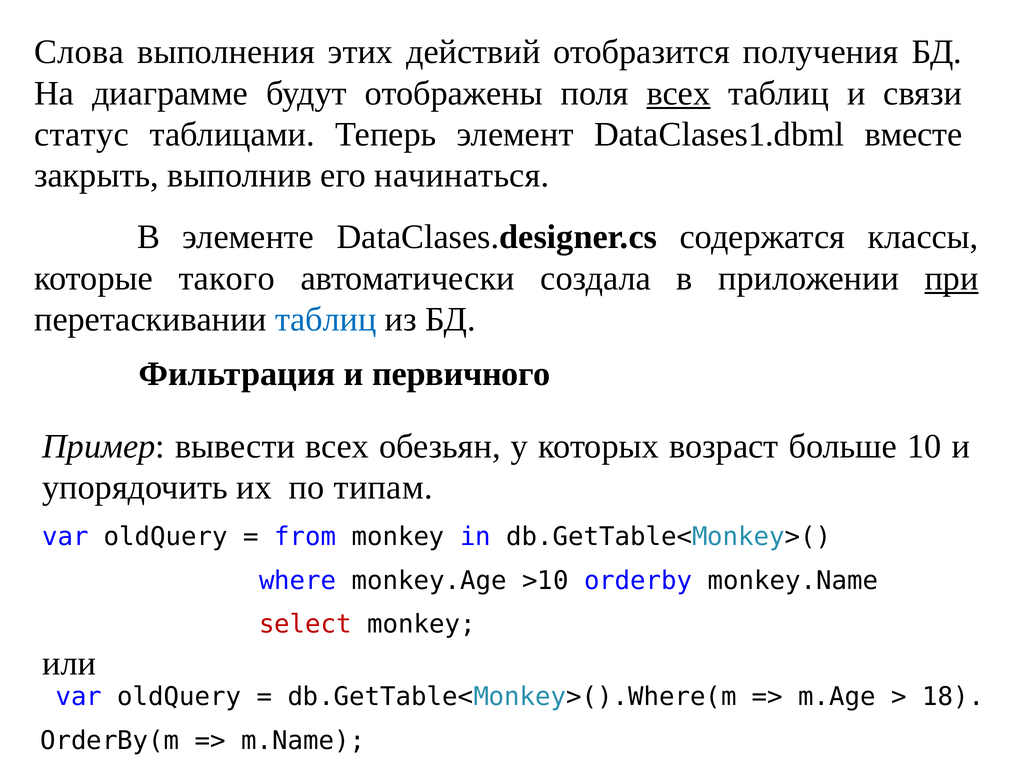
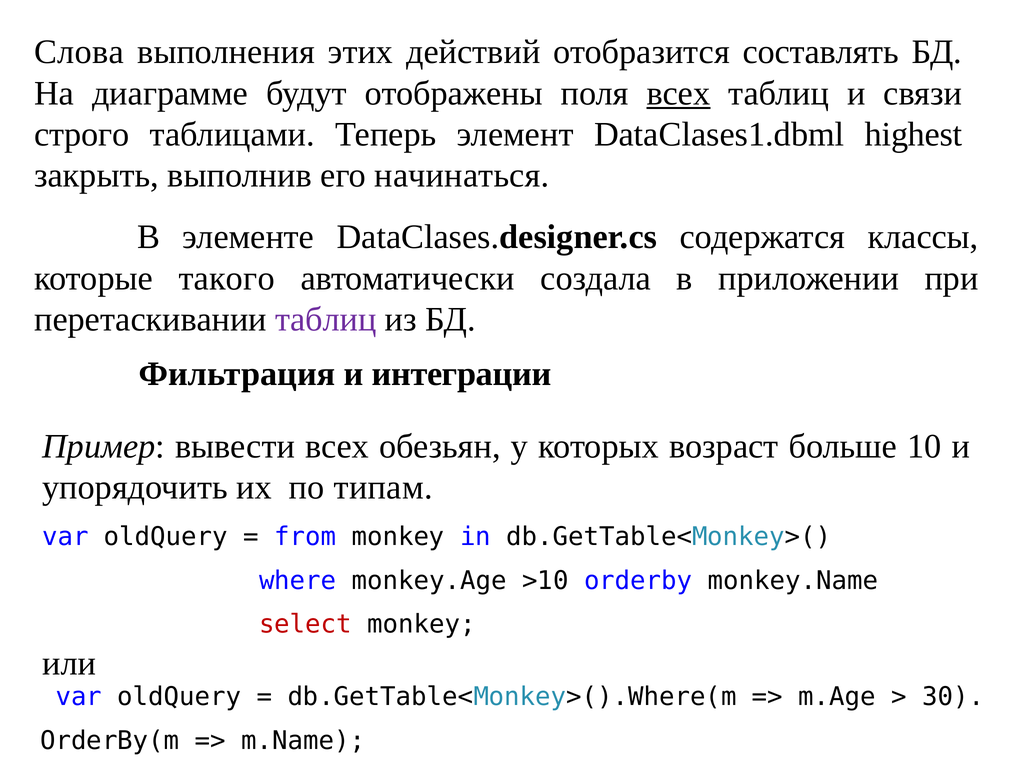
получения: получения -> составлять (821, 52)
статус: статус -> строго (82, 134)
вместе: вместе -> highest (914, 134)
при underline: present -> none (951, 278)
таблиц colour: blue -> purple (326, 319)
первичного: первичного -> интеграции (462, 374)
18: 18 -> 30 (953, 697)
